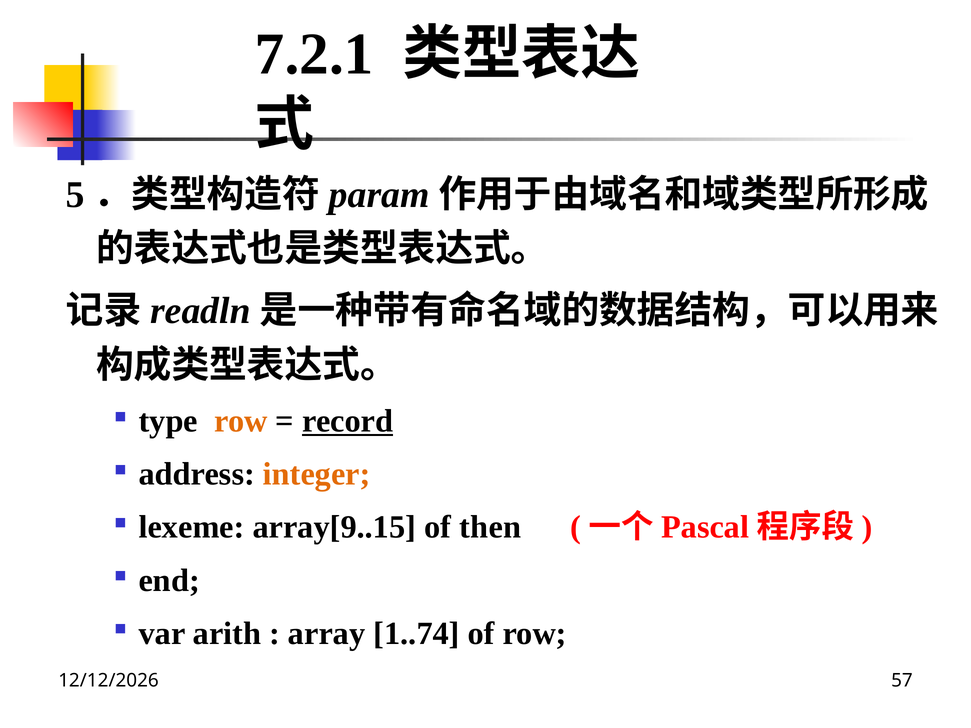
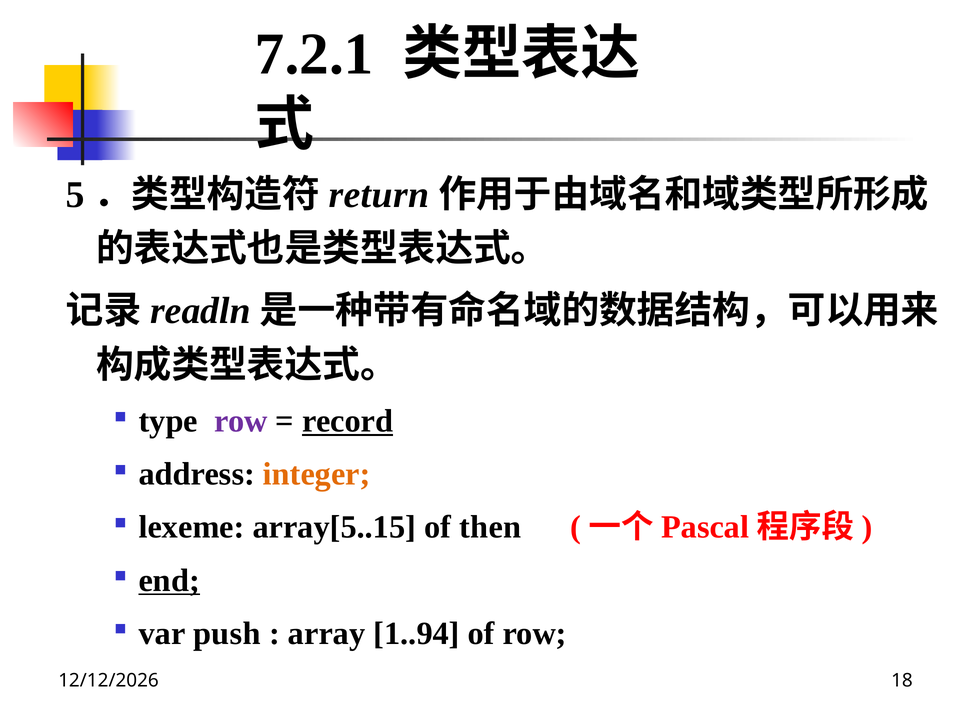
param: param -> return (379, 195)
row colour: orange -> purple (241, 421)
array[9..15: array[9..15 -> array[5..15 (334, 527)
end underline: none -> present (169, 581)
arith: arith -> push (227, 634)
1..74: 1..74 -> 1..94 (417, 634)
57: 57 -> 18 (902, 681)
